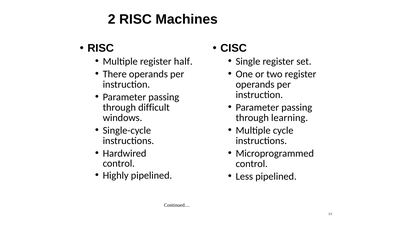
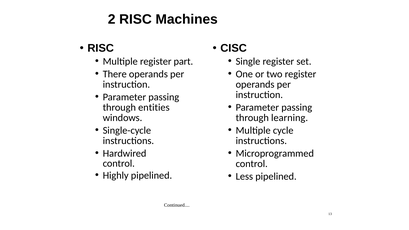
half: half -> part (183, 61)
difficult: difficult -> entities (154, 107)
